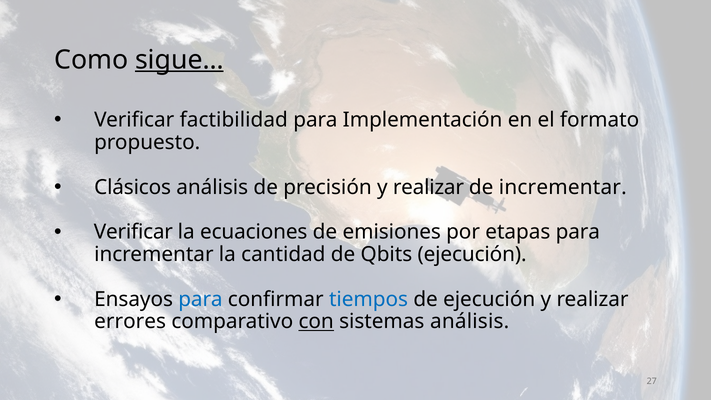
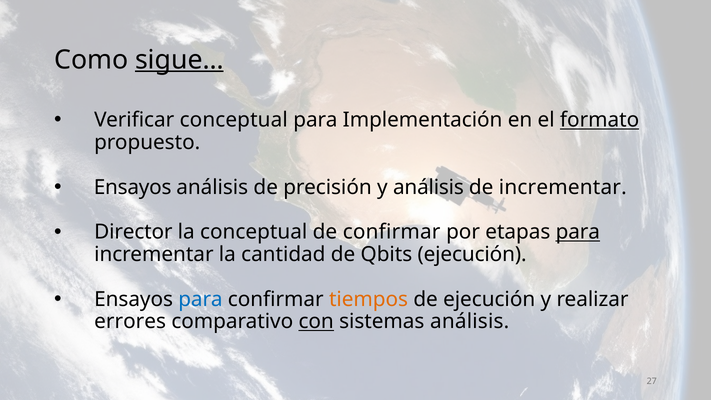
Verificar factibilidad: factibilidad -> conceptual (234, 120)
formato underline: none -> present (600, 120)
Clásicos: Clásicos -> Ensayos (133, 187)
precisión y realizar: realizar -> análisis (428, 187)
Verificar: Verificar -> Director (133, 232)
la ecuaciones: ecuaciones -> conceptual (254, 232)
de emisiones: emisiones -> confirmar (392, 232)
para underline: none -> present (578, 232)
tiempos colour: blue -> orange (369, 299)
